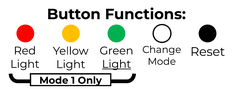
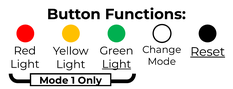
Reset underline: none -> present (208, 52)
